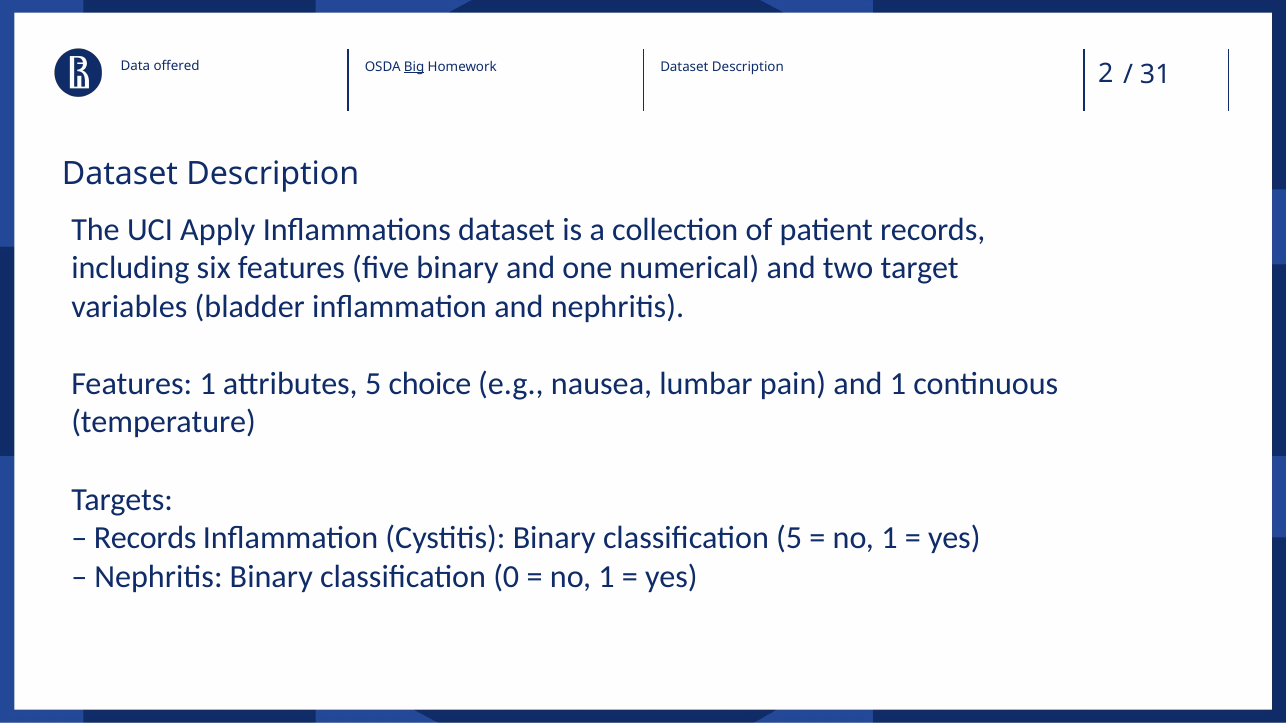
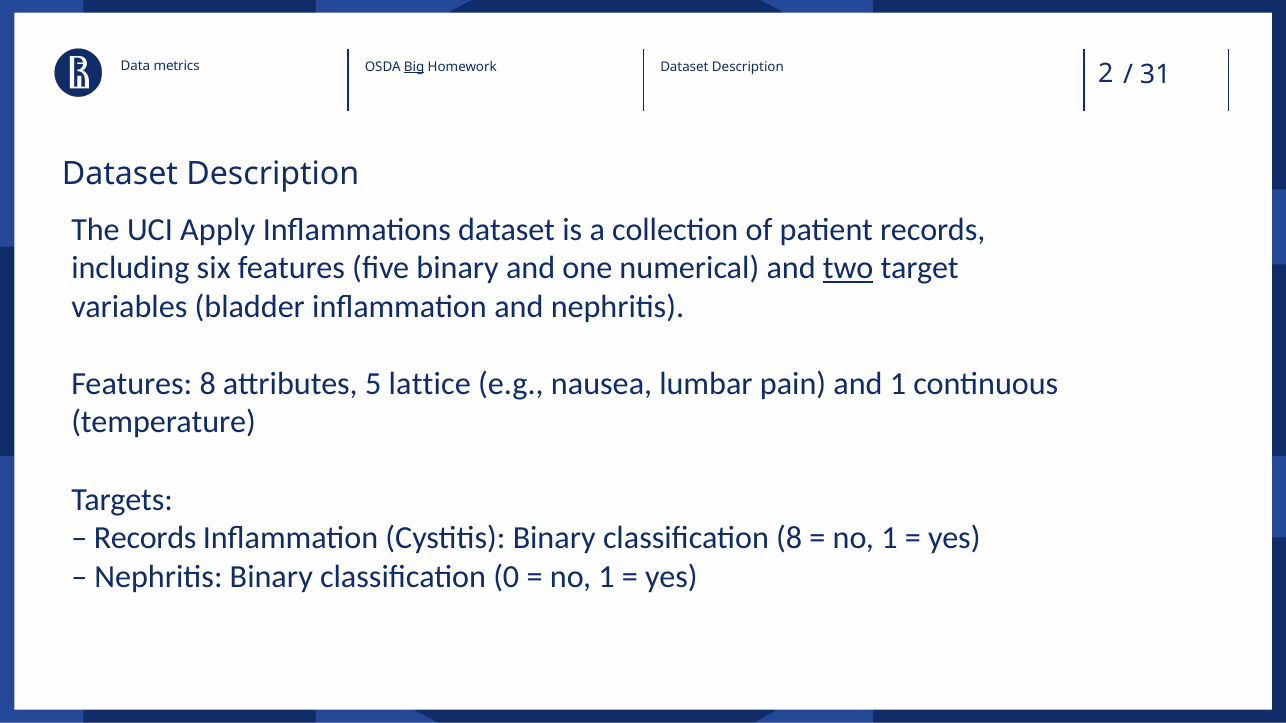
offered: offered -> metrics (177, 66)
two underline: none -> present (848, 268)
Features 1: 1 -> 8 (208, 384)
choice: choice -> lattice (430, 384)
classification 5: 5 -> 8 (789, 538)
